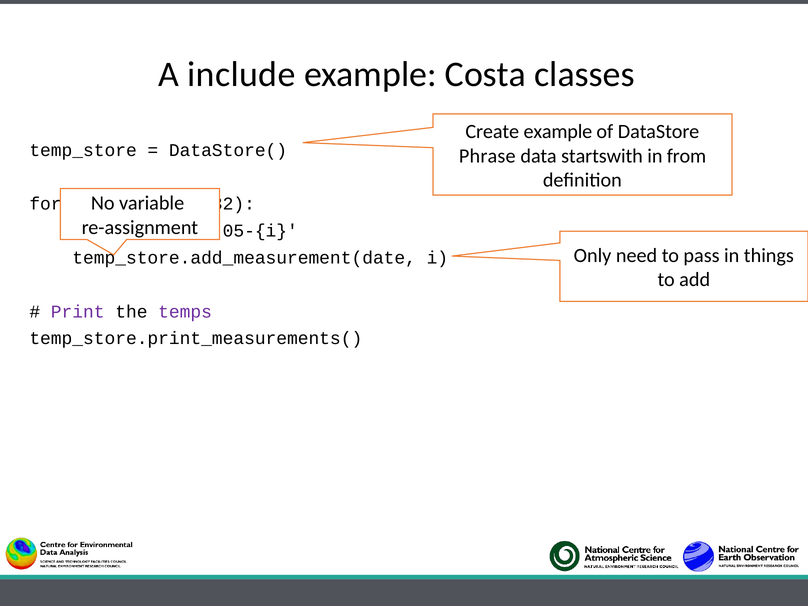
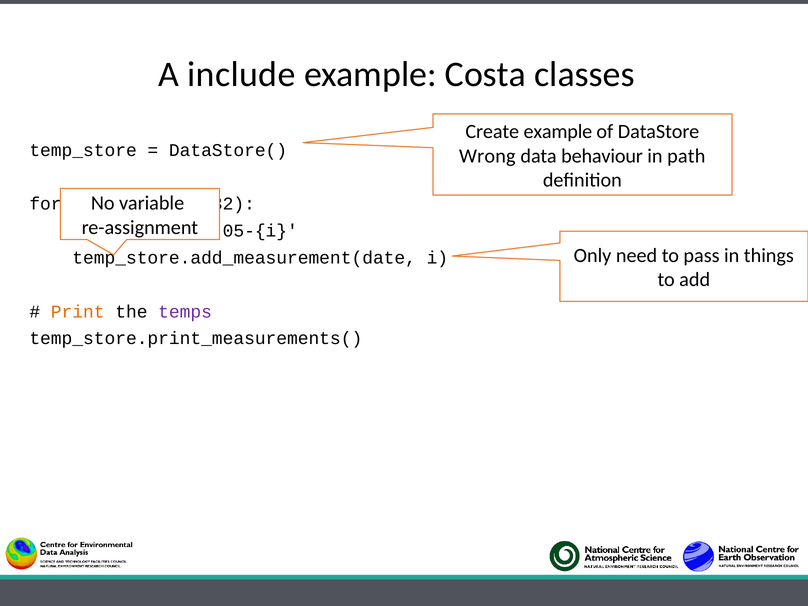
Phrase: Phrase -> Wrong (487, 156)
startswith: startswith -> behaviour (602, 156)
from: from -> path (686, 156)
Print colour: purple -> orange (78, 312)
